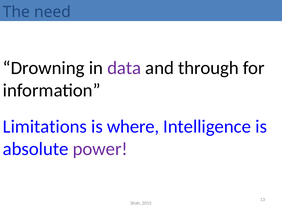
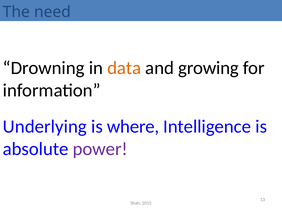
data colour: purple -> orange (124, 68)
through: through -> growing (208, 68)
Limitations: Limitations -> Underlying (45, 127)
